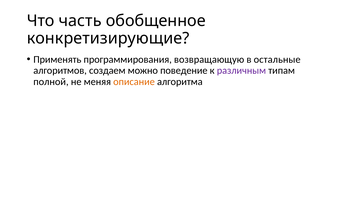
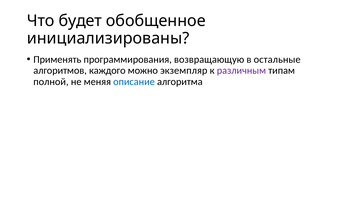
часть: часть -> будет (80, 21)
конкретизирующие: конкретизирующие -> инициализированы (108, 38)
создаем: создаем -> каждого (107, 70)
поведение: поведение -> экземпляр (184, 70)
описание colour: orange -> blue (134, 81)
